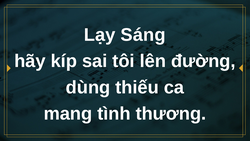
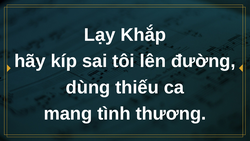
Sáng: Sáng -> Khắp (143, 35)
